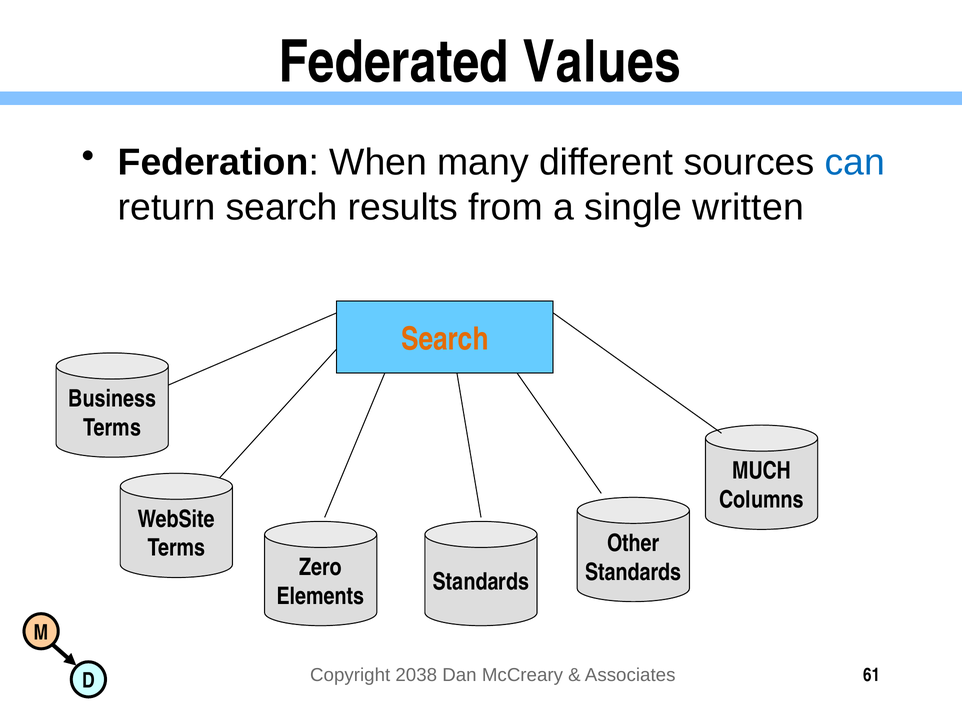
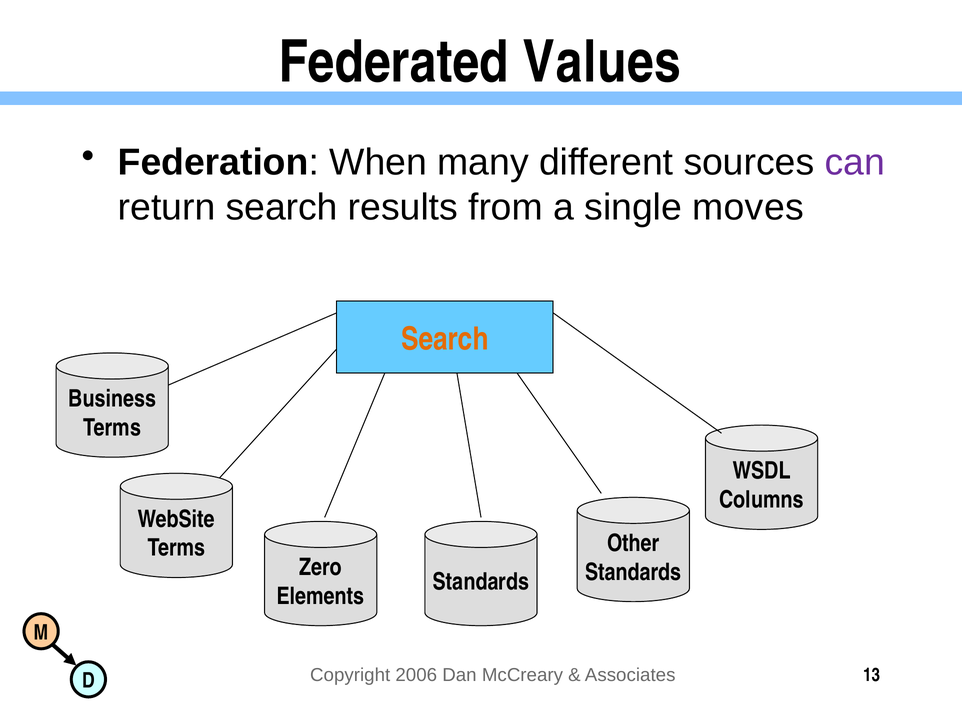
can colour: blue -> purple (855, 162)
written: written -> moves (748, 207)
MUCH: MUCH -> WSDL (762, 471)
2038: 2038 -> 2006 (416, 675)
61: 61 -> 13 (872, 675)
